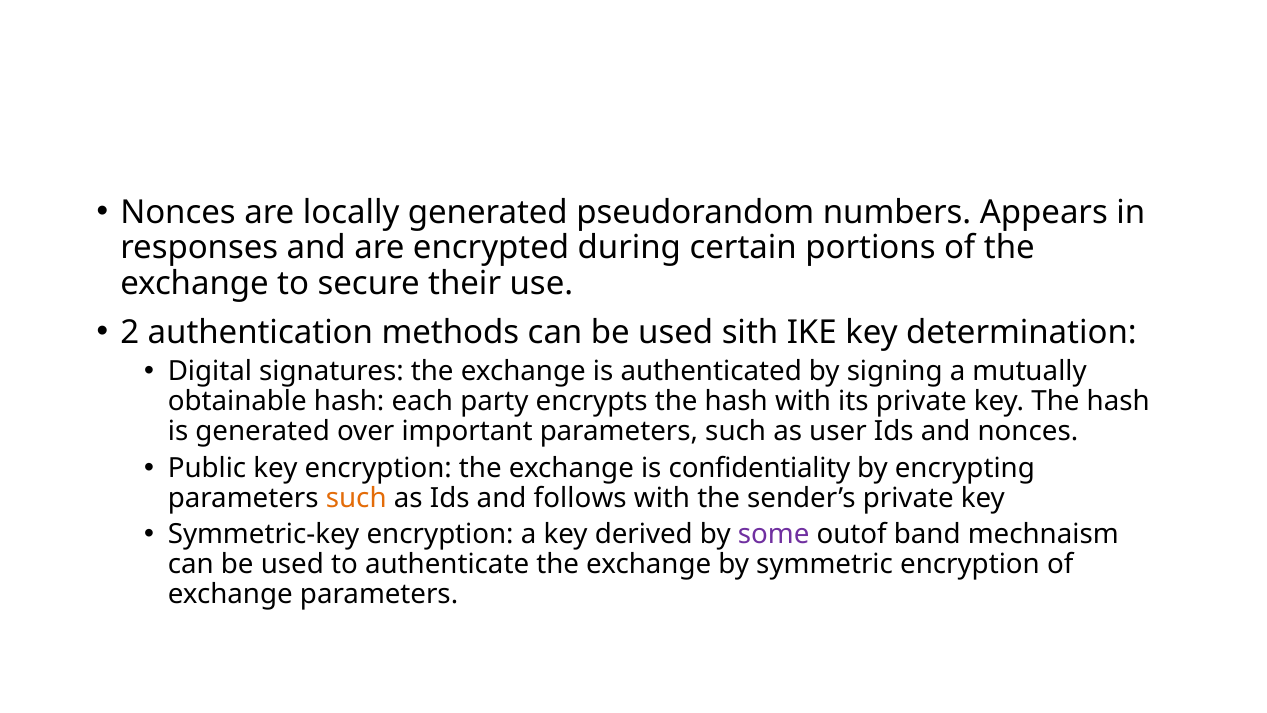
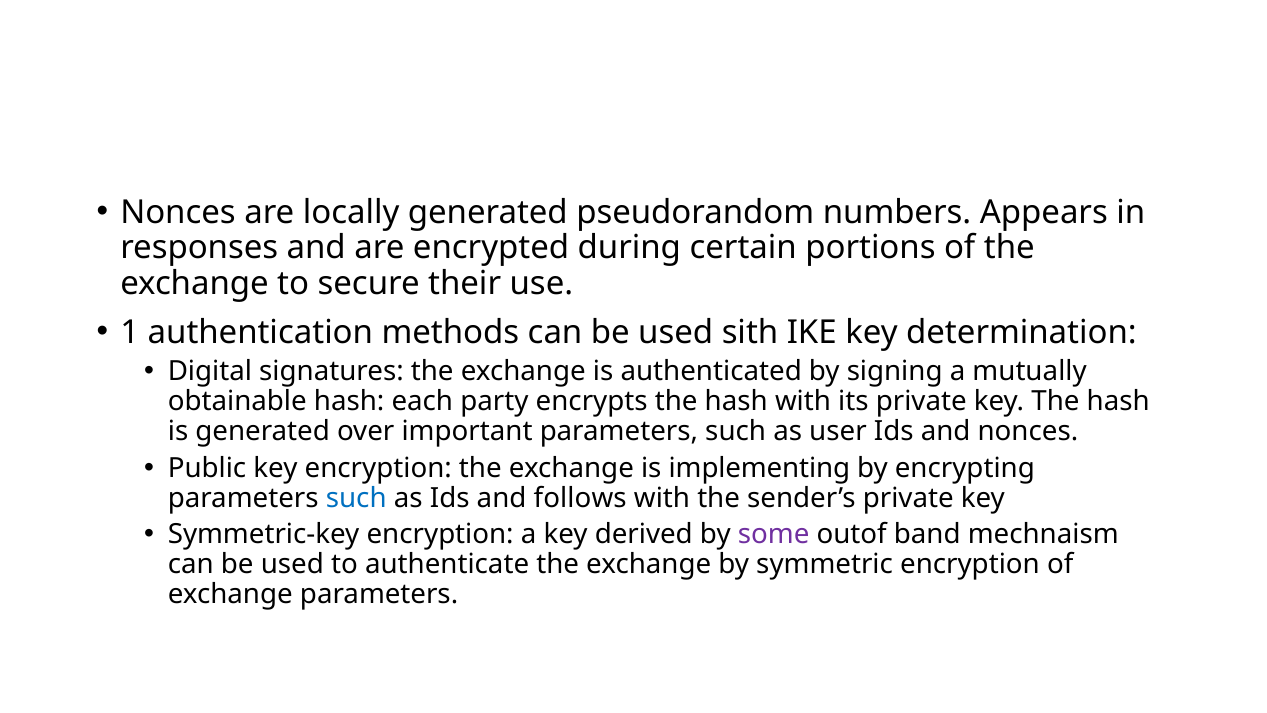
2: 2 -> 1 (130, 332)
confidentiality: confidentiality -> implementing (759, 468)
such colour: orange -> blue (356, 498)
